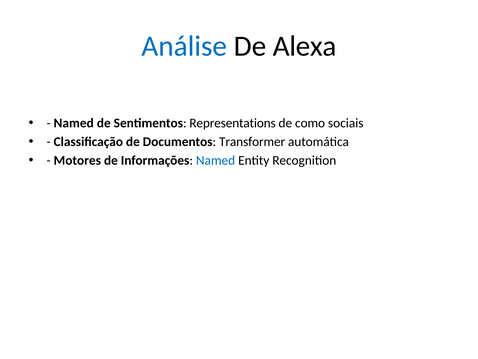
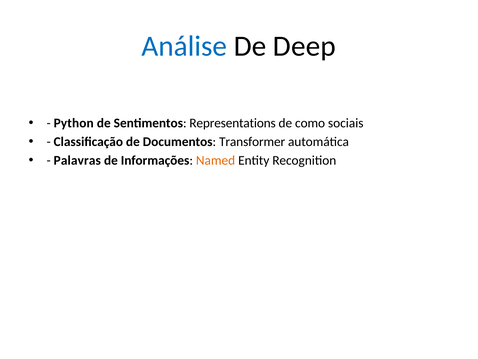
Alexa: Alexa -> Deep (304, 46)
Named: Named -> Python (74, 123)
Motores: Motores -> Palavras (77, 160)
Named colour: blue -> orange (216, 160)
